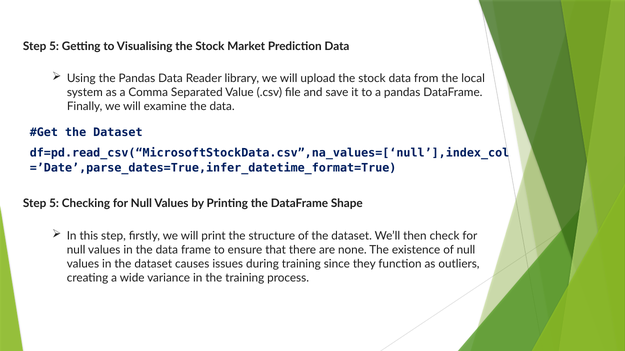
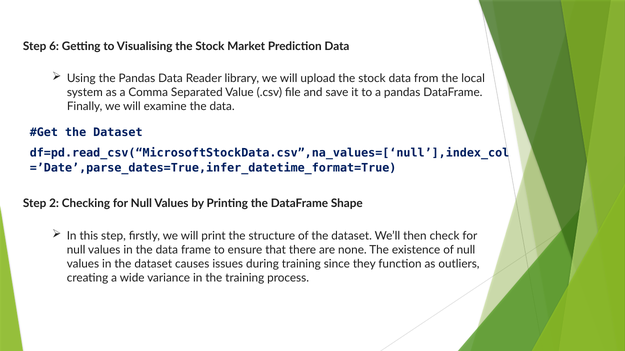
5: 5 -> 6 (54, 46)
5: 5 -> 2 (54, 204)
